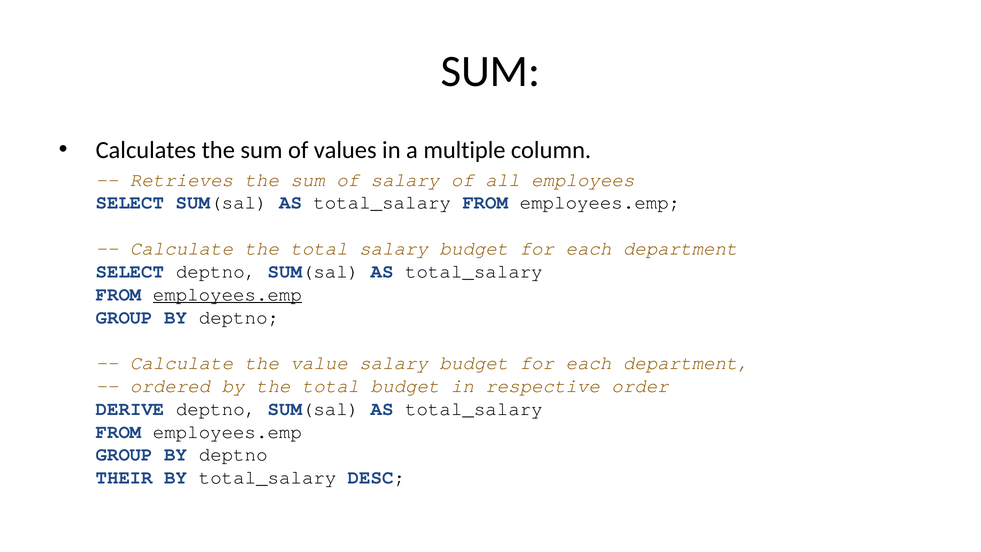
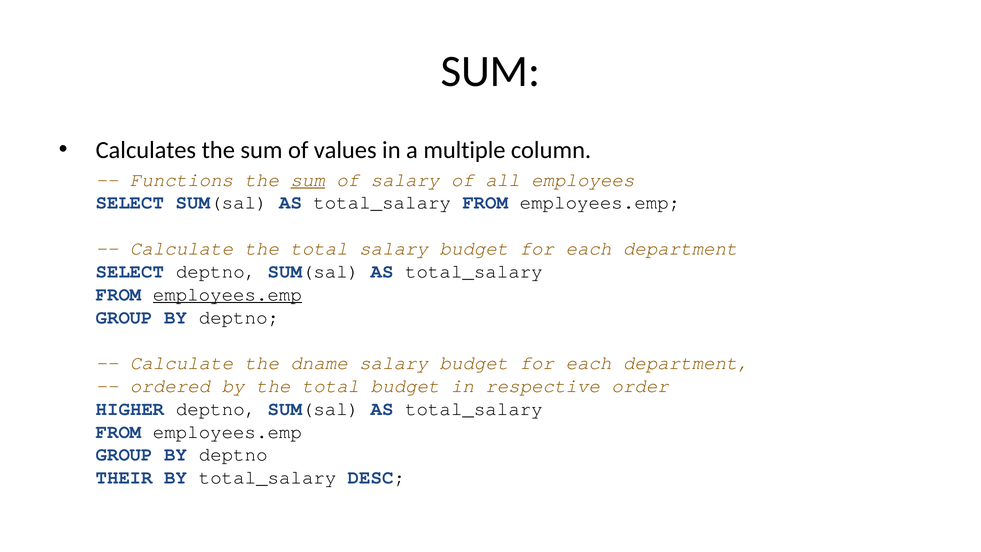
Retrieves: Retrieves -> Functions (182, 180)
sum underline: none -> present (308, 180)
value: value -> dname (319, 363)
DERIVE: DERIVE -> HIGHER (130, 409)
